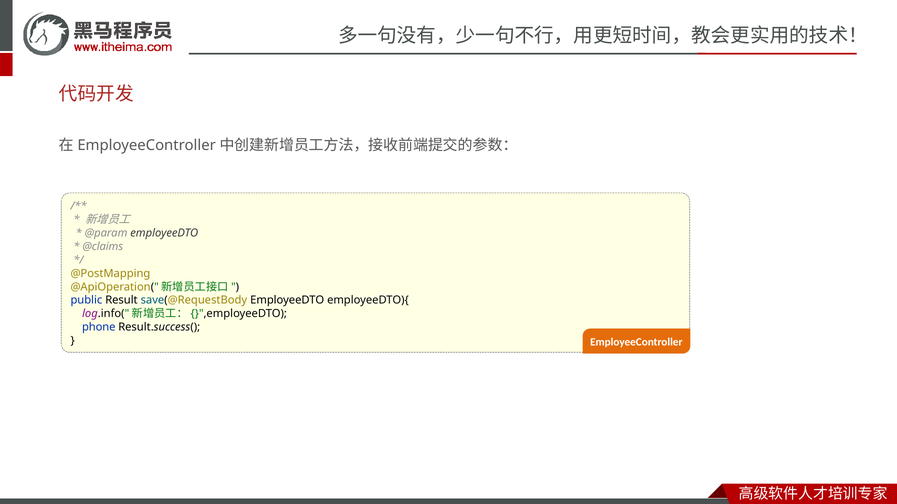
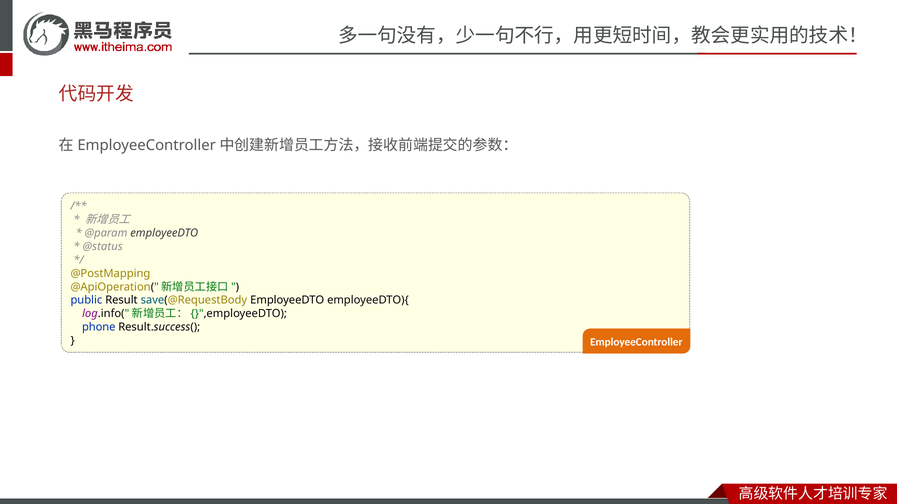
@claims: @claims -> @status (103, 247)
